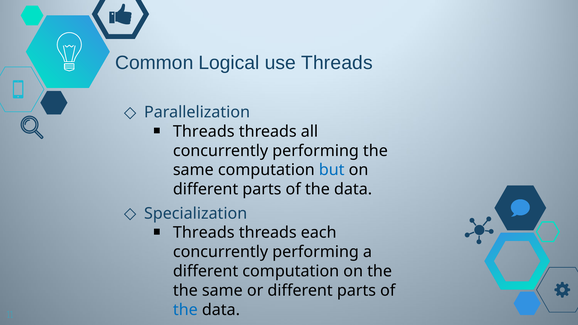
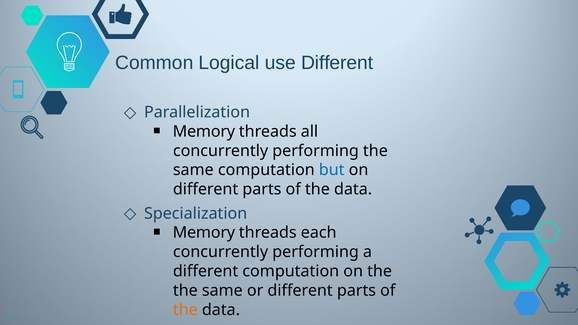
use Threads: Threads -> Different (337, 63)
Threads: Threads -> Memory (204, 132)
Threads: Threads -> Memory (204, 233)
the colour: blue -> orange (185, 310)
